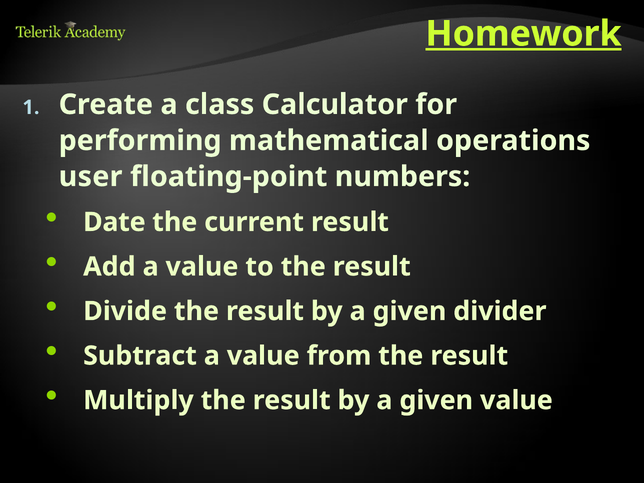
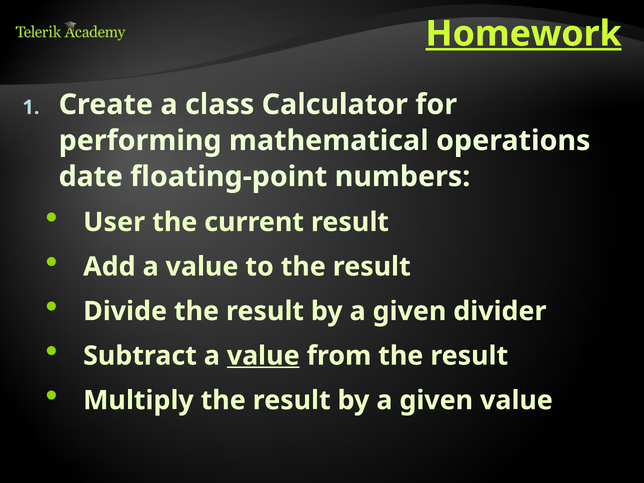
user: user -> date (91, 177)
Date: Date -> User (114, 222)
value underline: none -> present (263, 356)
